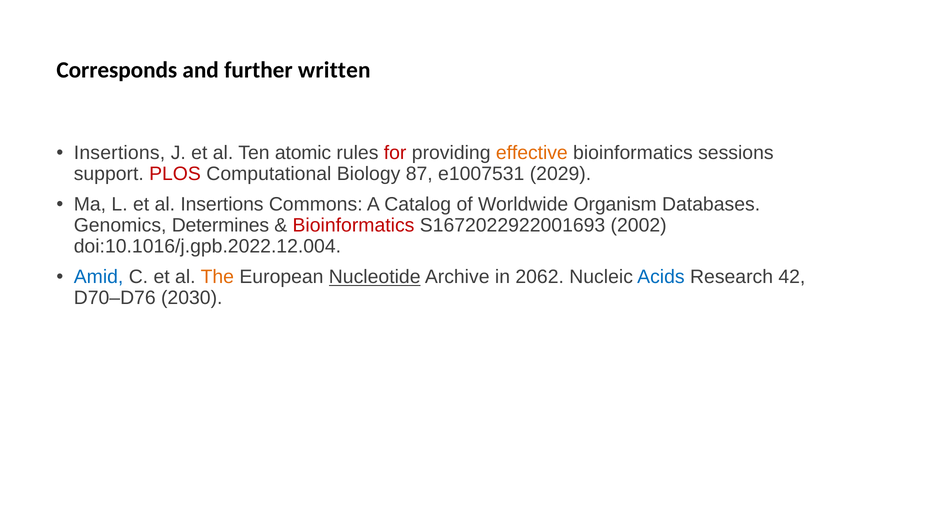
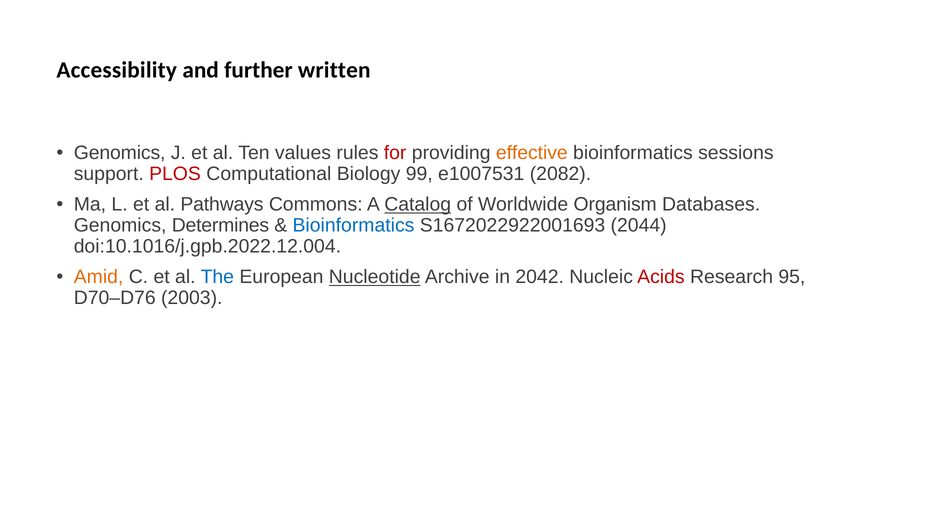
Corresponds: Corresponds -> Accessibility (117, 70)
Insertions: Insertions -> Genomics (120, 153)
atomic: atomic -> values (303, 153)
87: 87 -> 99 (419, 174)
2029: 2029 -> 2082 (560, 174)
al Insertions: Insertions -> Pathways (222, 205)
Catalog underline: none -> present (418, 205)
Bioinformatics colour: red -> blue (353, 226)
2002: 2002 -> 2044 (639, 226)
Amid colour: blue -> orange (99, 277)
The colour: orange -> blue (217, 277)
2062: 2062 -> 2042 (540, 277)
Acids colour: blue -> red (661, 277)
42: 42 -> 95 (792, 277)
2030: 2030 -> 2003 (192, 298)
